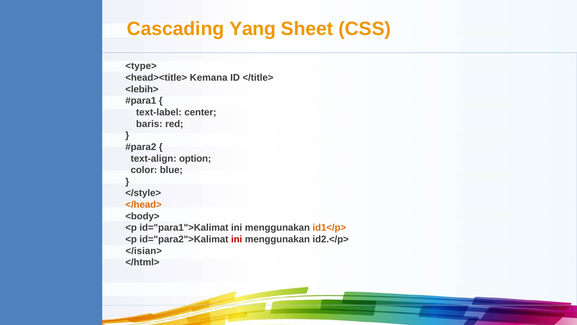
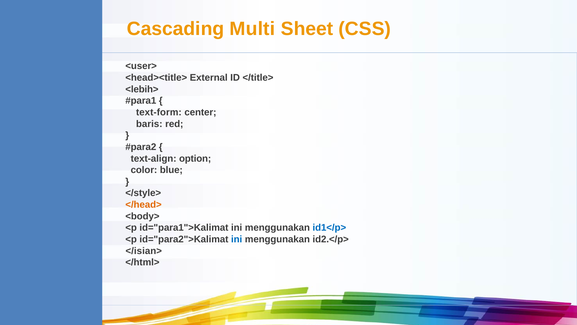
Yang: Yang -> Multi (252, 29)
<type>: <type> -> <user> (141, 66)
Kemana: Kemana -> External (209, 78)
text-label: text-label -> text-form (159, 112)
id1</p> colour: orange -> blue (329, 227)
ini colour: red -> blue (237, 239)
